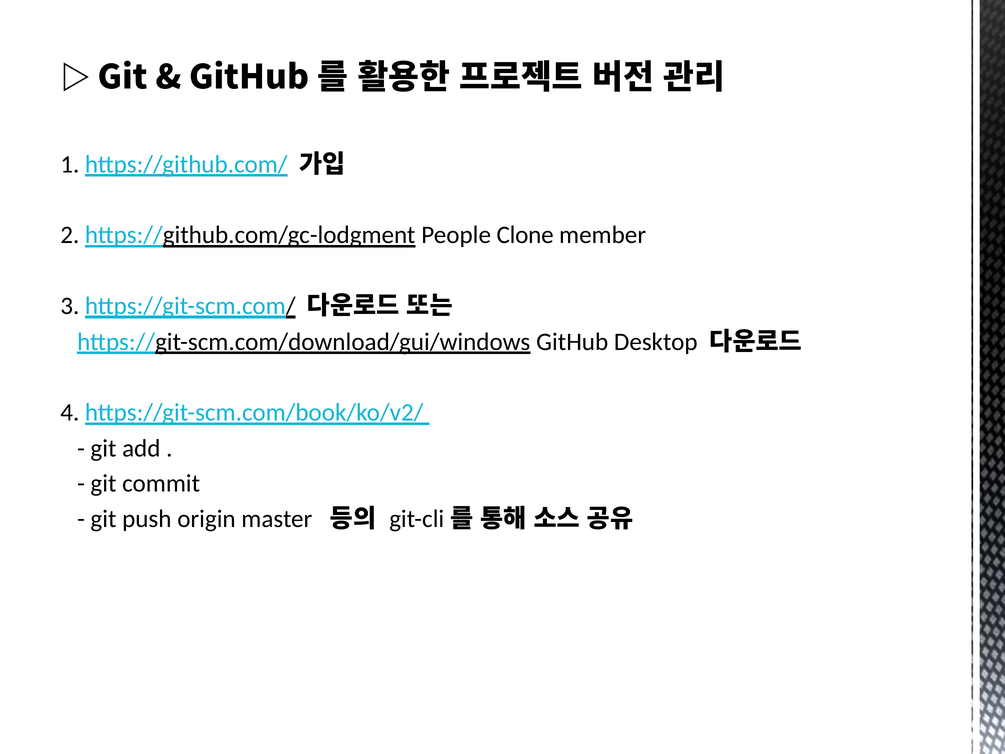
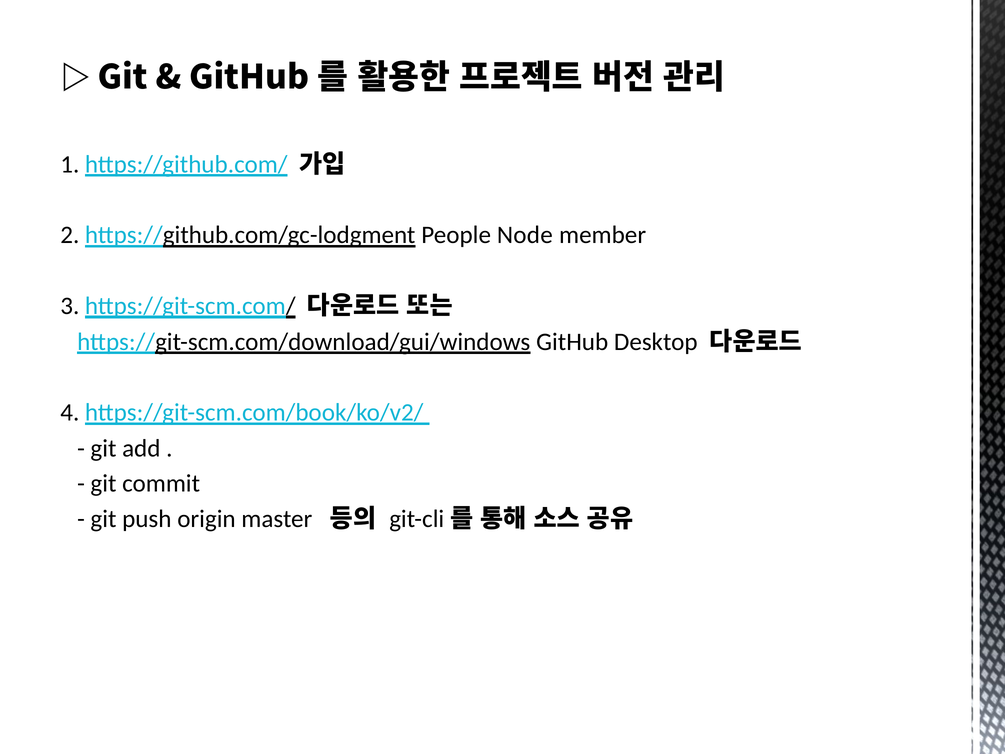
Clone: Clone -> Node (525, 235)
